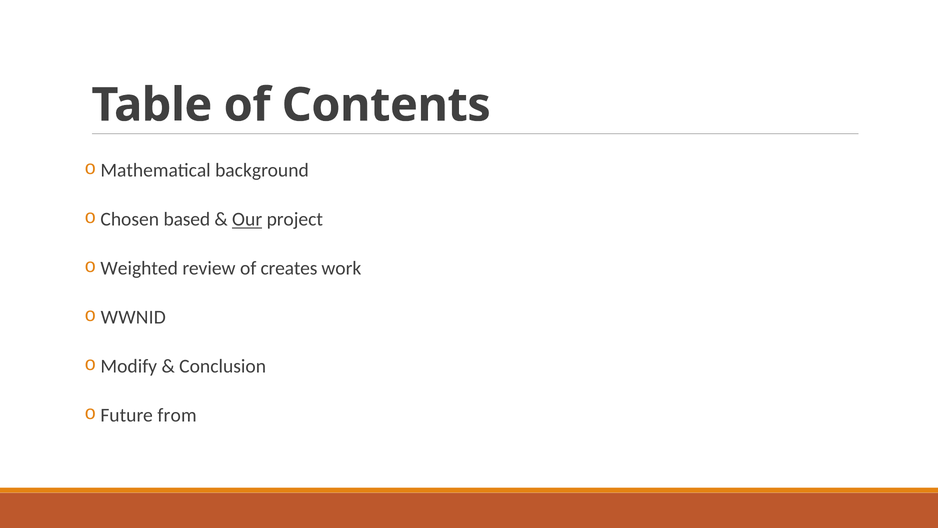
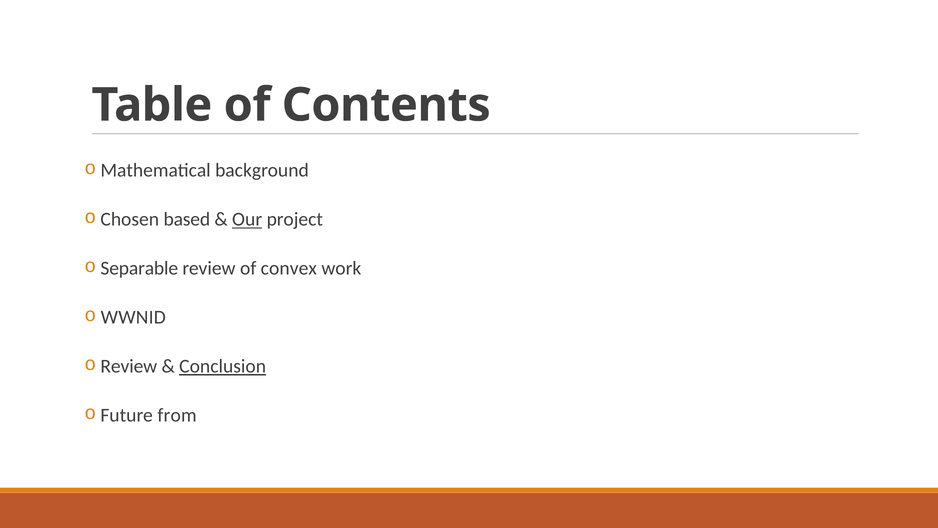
Weighted: Weighted -> Separable (139, 268)
creates: creates -> convex (289, 268)
Modify: Modify -> Review (129, 366)
Conclusion underline: none -> present (223, 366)
